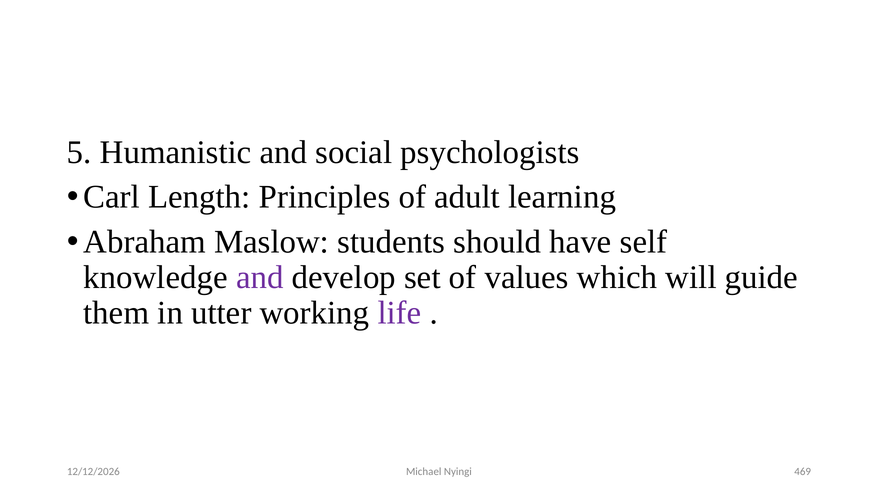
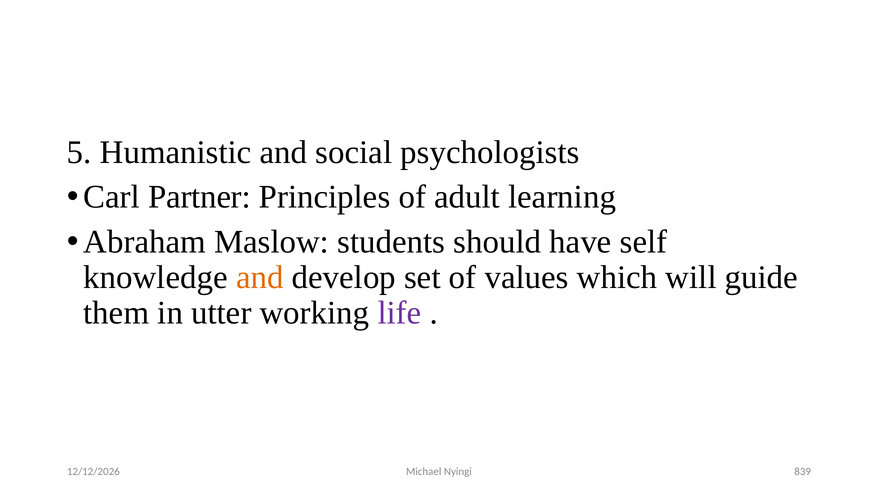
Length: Length -> Partner (199, 197)
and colour: purple -> orange (260, 277)
469: 469 -> 839 (803, 472)
